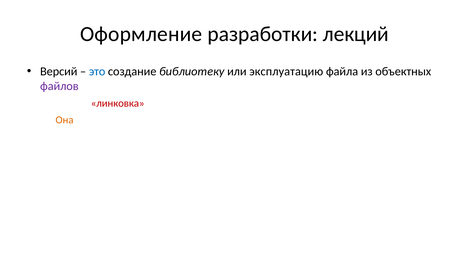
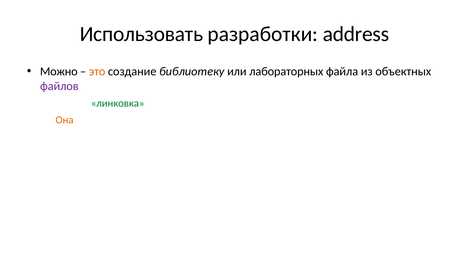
Оформление: Оформление -> Использовать (141, 34)
лекций: лекций -> address (356, 34)
Версий: Версий -> Можно (59, 71)
это colour: blue -> orange (97, 71)
эксплуатацию: эксплуатацию -> лабораторных (286, 71)
линковка colour: red -> green (118, 103)
